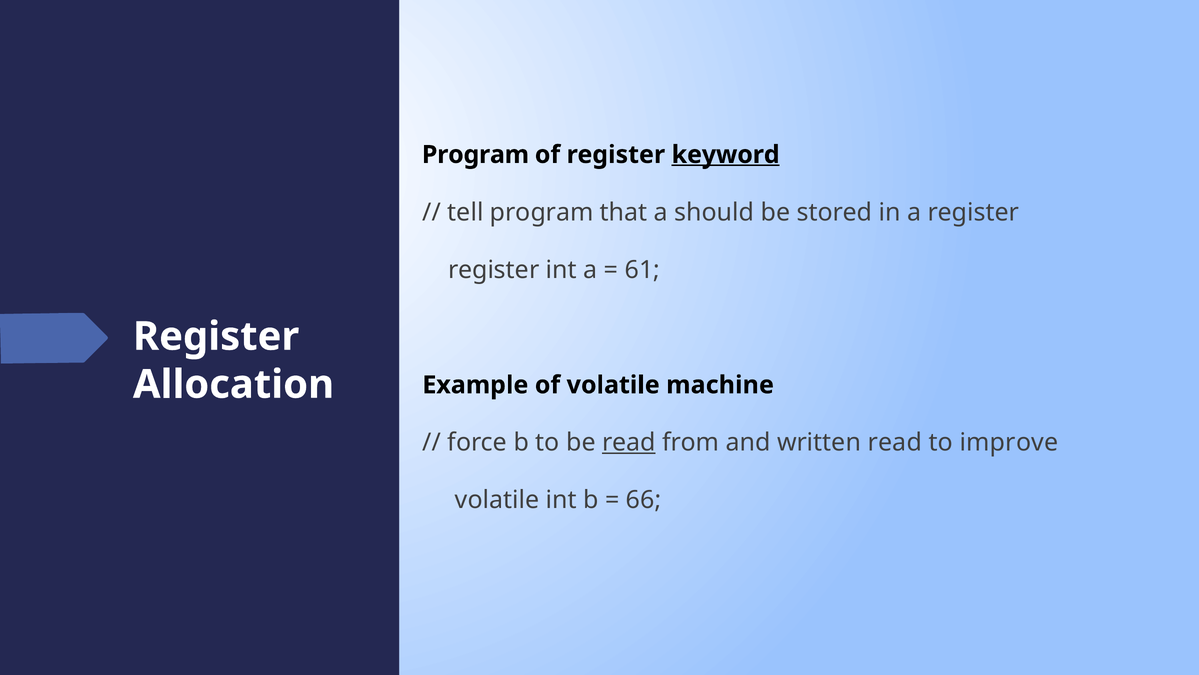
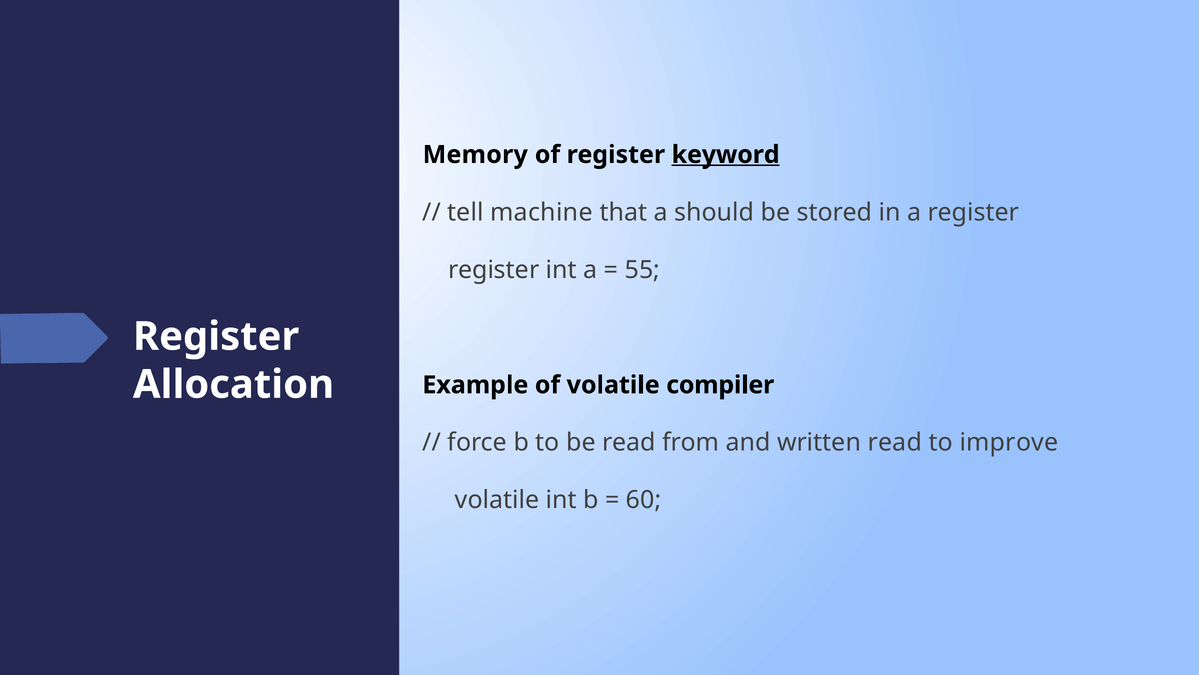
Program: Program -> Memory (475, 155)
tell program: program -> machine (542, 212)
61: 61 -> 55 (642, 270)
machine: machine -> compiler (720, 385)
read underline: present -> none (629, 442)
66: 66 -> 60 (644, 500)
